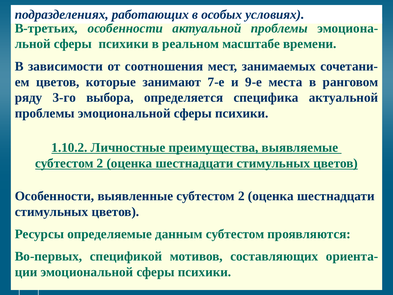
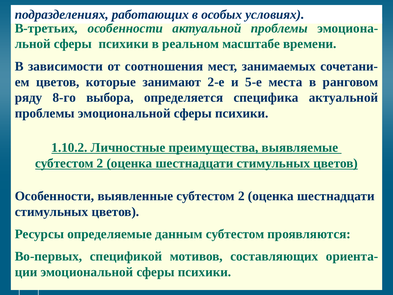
7-е: 7-е -> 2-е (216, 82)
9-е: 9-е -> 5-е (254, 82)
3-го: 3-го -> 8-го (64, 98)
